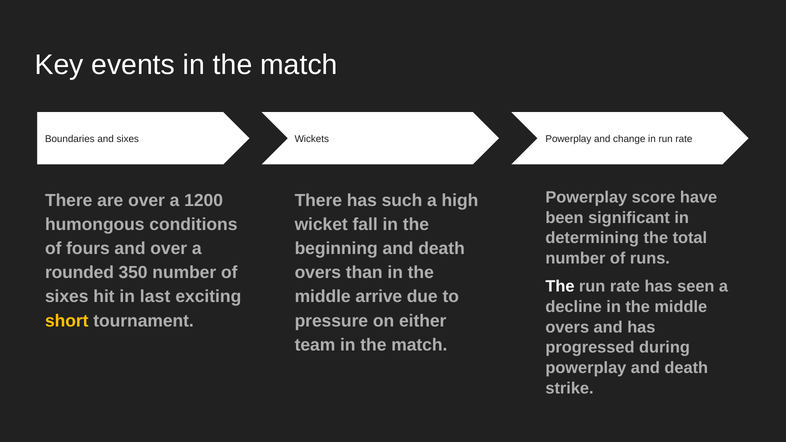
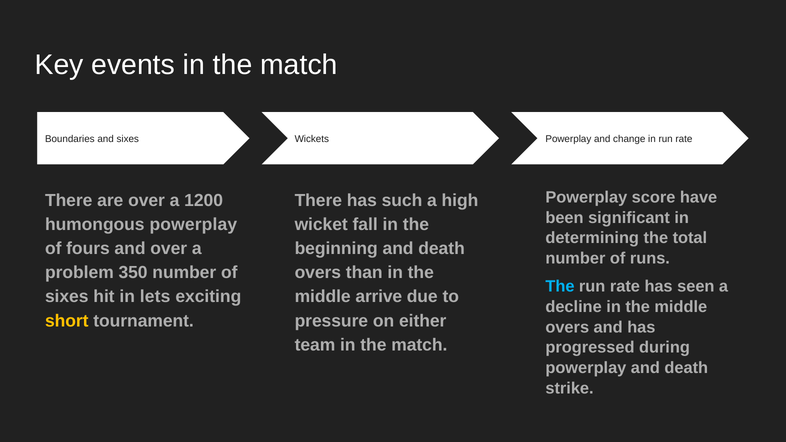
humongous conditions: conditions -> powerplay (193, 225)
rounded: rounded -> problem (79, 273)
The colour: white -> light blue (560, 287)
last: last -> lets (155, 297)
